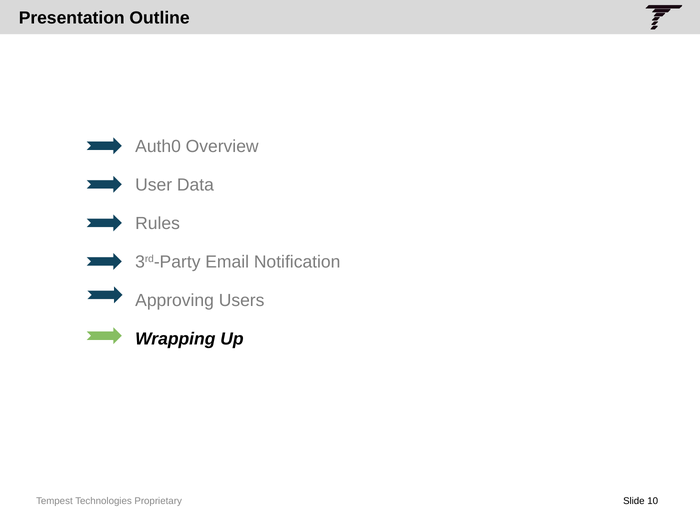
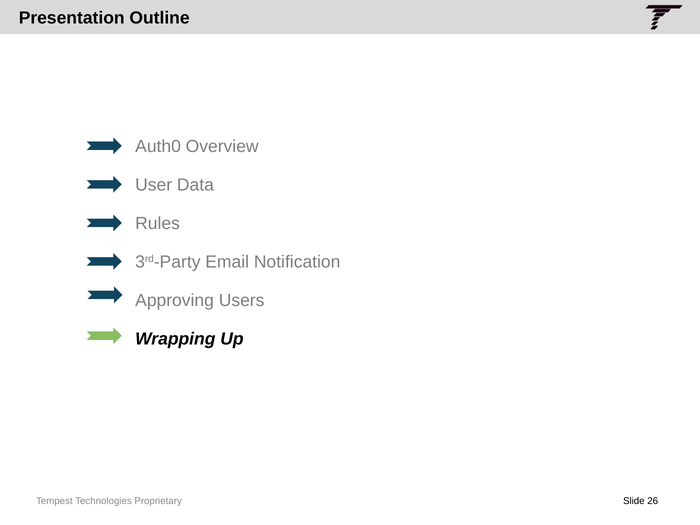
10: 10 -> 26 (653, 501)
